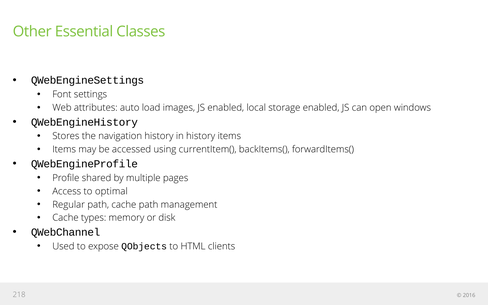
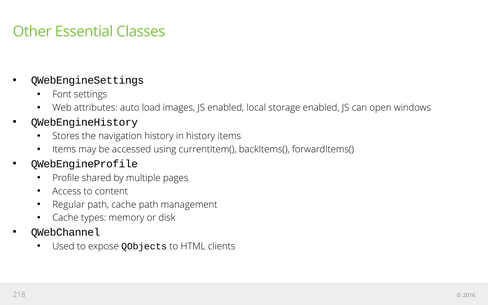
optimal: optimal -> content (111, 191)
